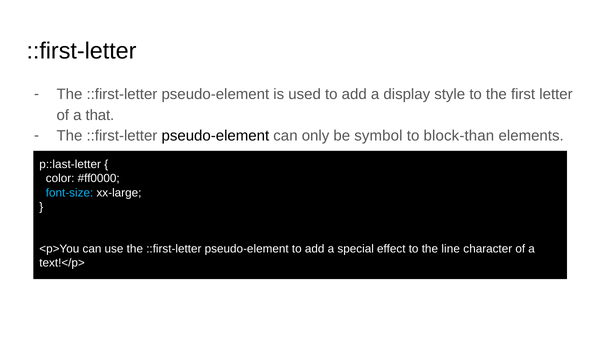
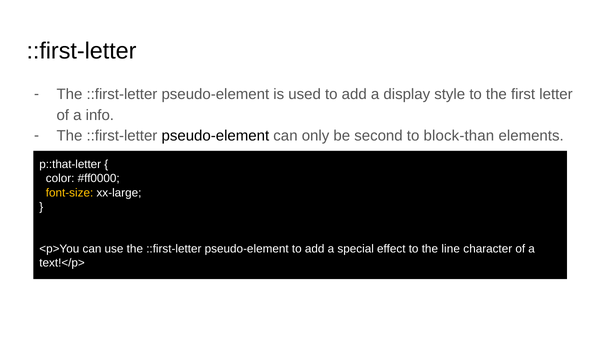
that: that -> info (100, 115)
symbol: symbol -> second (378, 136)
p::last-letter: p::last-letter -> p::that-letter (70, 165)
font-size colour: light blue -> yellow (70, 193)
